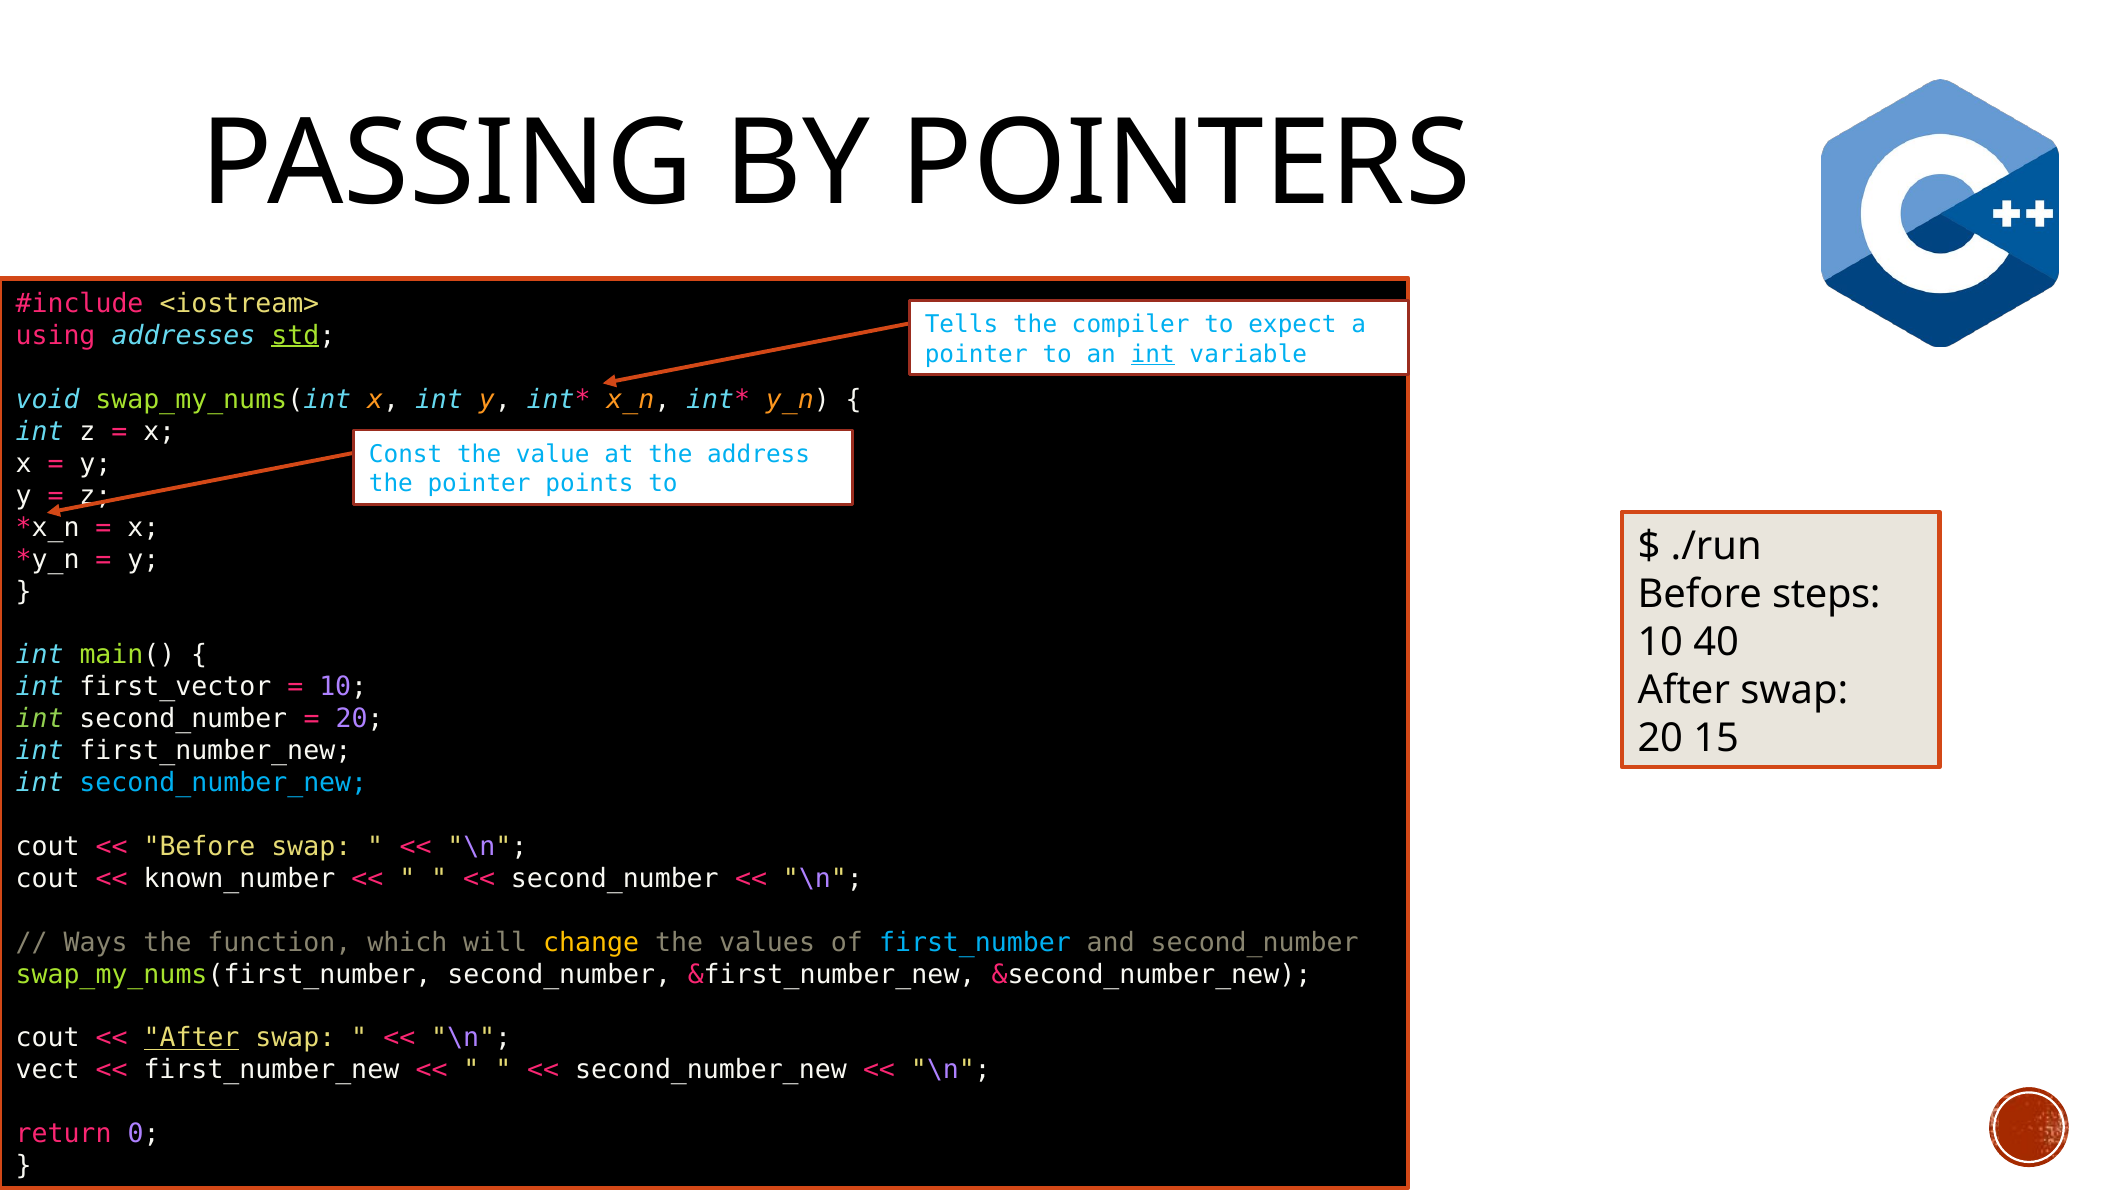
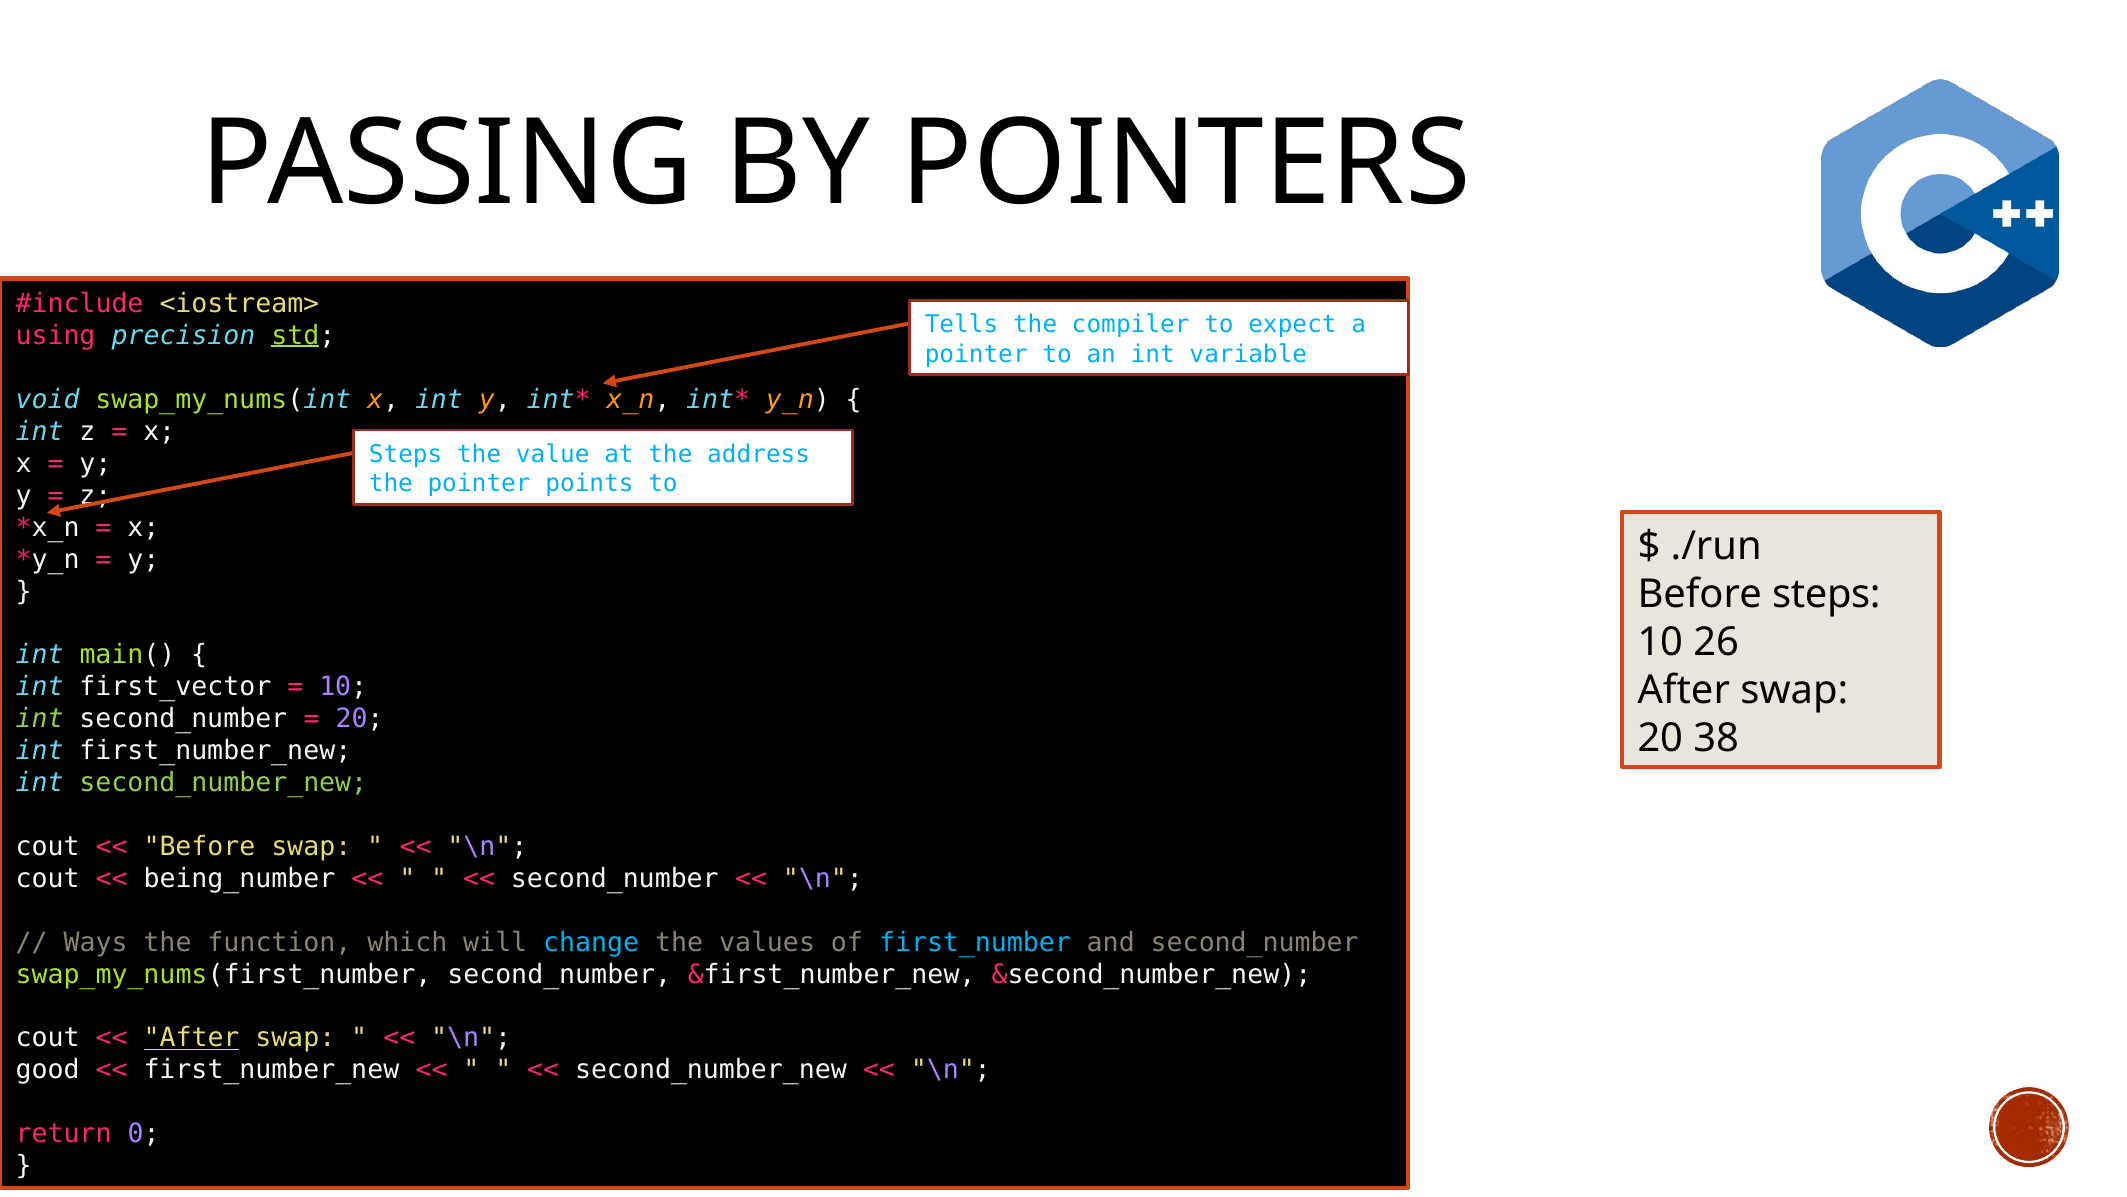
addresses: addresses -> precision (184, 336)
int underline: present -> none (1153, 354)
Const: Const -> Steps (406, 454)
40: 40 -> 26 (1716, 642)
15: 15 -> 38 (1716, 738)
second_number_new colour: light blue -> light green (223, 782)
known_number: known_number -> being_number (239, 878)
change colour: yellow -> light blue (591, 942)
vect: vect -> good (48, 1070)
